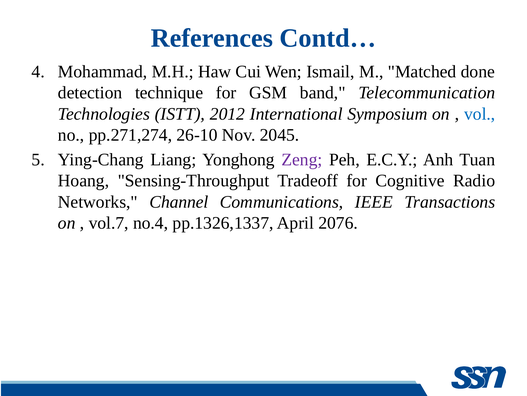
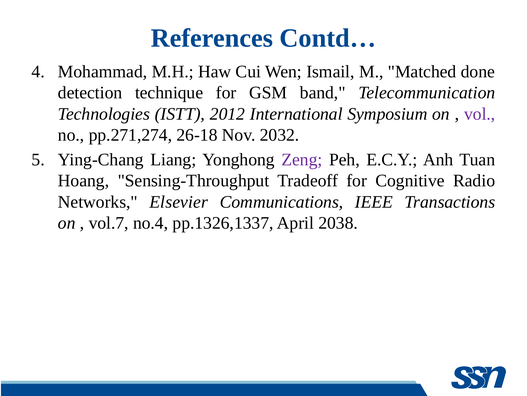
vol colour: blue -> purple (480, 114)
26-10: 26-10 -> 26-18 (197, 135)
2045: 2045 -> 2032 (280, 135)
Channel: Channel -> Elsevier (179, 201)
2076: 2076 -> 2038 (338, 223)
